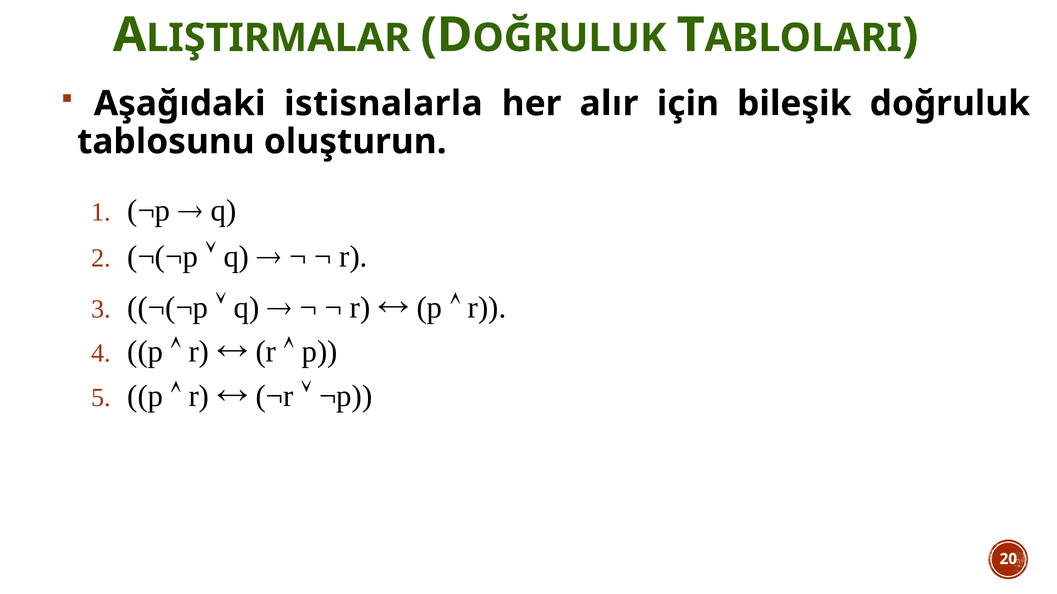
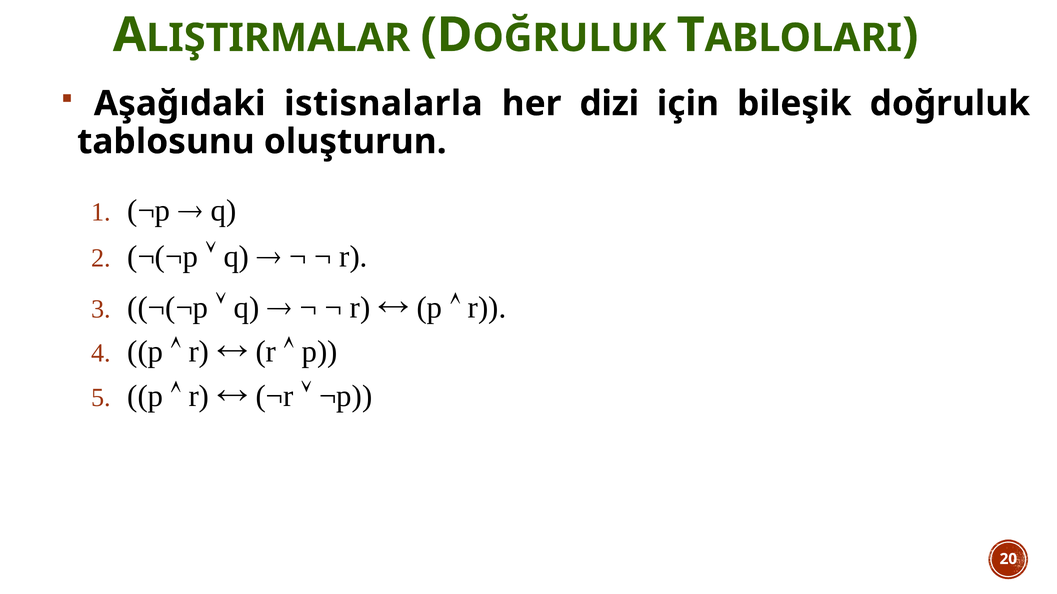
alır: alır -> dizi (609, 104)
